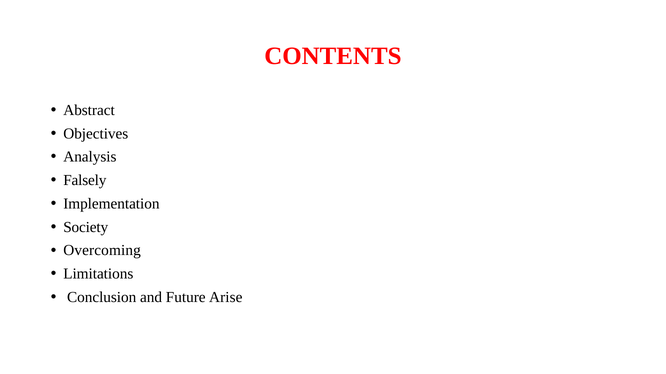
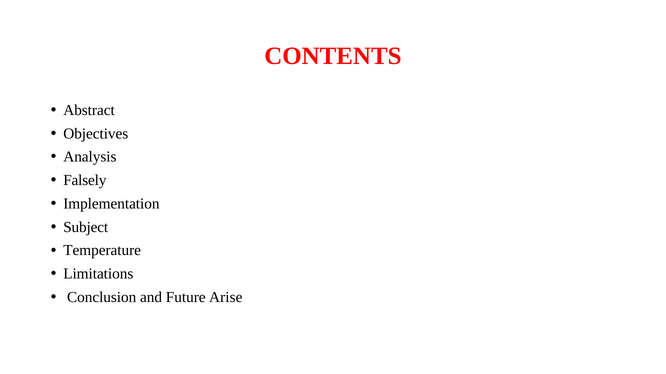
Society: Society -> Subject (86, 227)
Overcoming: Overcoming -> Temperature (102, 251)
